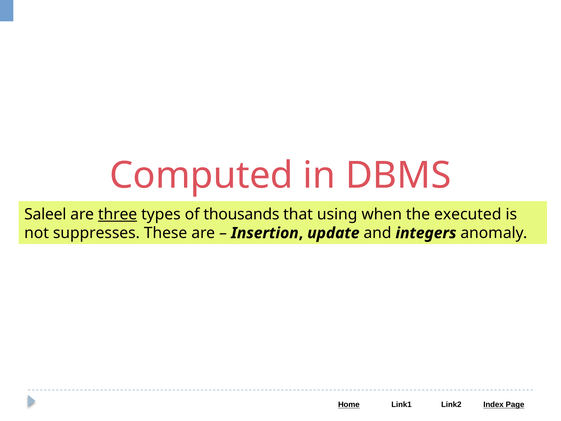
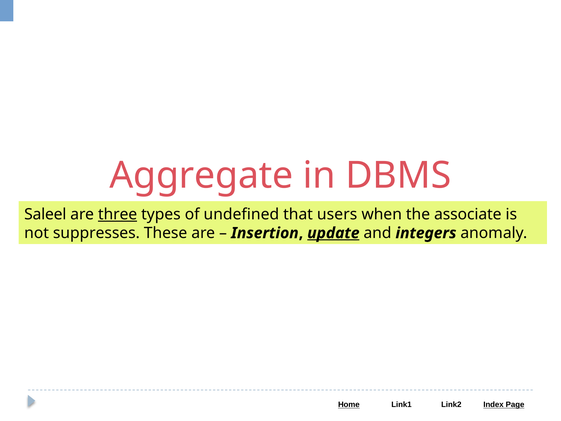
Computed: Computed -> Aggregate (201, 175)
thousands: thousands -> undefined (241, 214)
using: using -> users (337, 214)
executed: executed -> associate (468, 214)
update underline: none -> present (333, 233)
